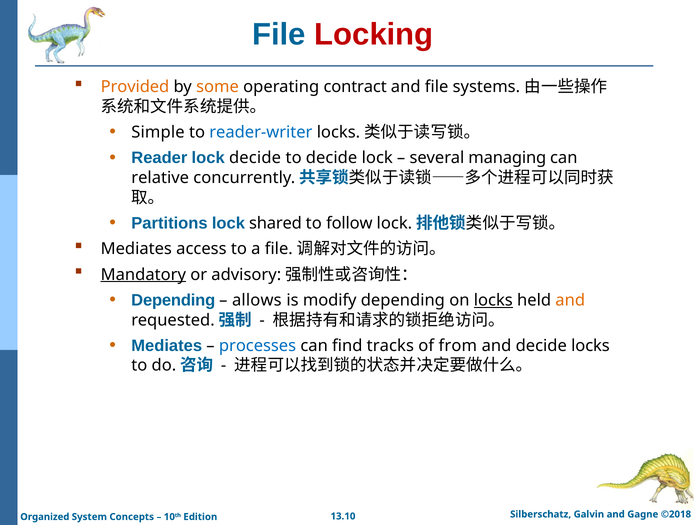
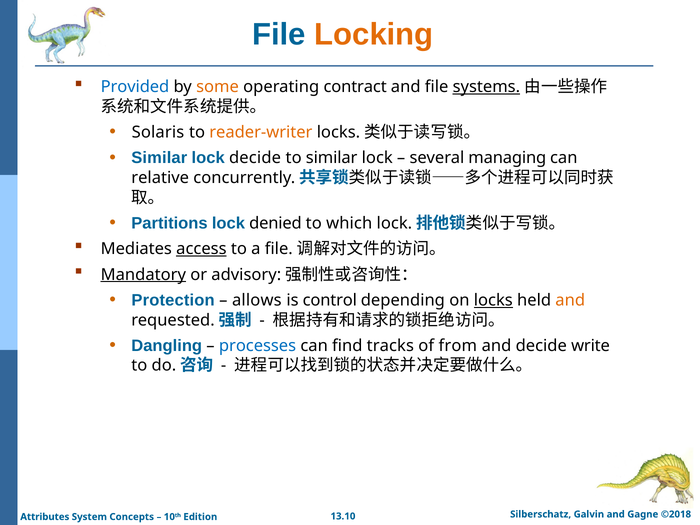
Locking colour: red -> orange (374, 34)
Provided colour: orange -> blue (135, 87)
systems underline: none -> present (486, 87)
Simple: Simple -> Solaris (158, 132)
reader-writer colour: blue -> orange (261, 132)
Reader: Reader -> Similar (159, 158)
to decide: decide -> similar (332, 158)
shared: shared -> denied (275, 223)
follow: follow -> which (349, 223)
access underline: none -> present (201, 249)
Depending: Depending -> Protection (173, 300)
modify: modify -> control (330, 300)
Mediates: Mediates -> Dangling (167, 346)
decide locks: locks -> write (591, 346)
Organized: Organized -> Attributes (45, 517)
